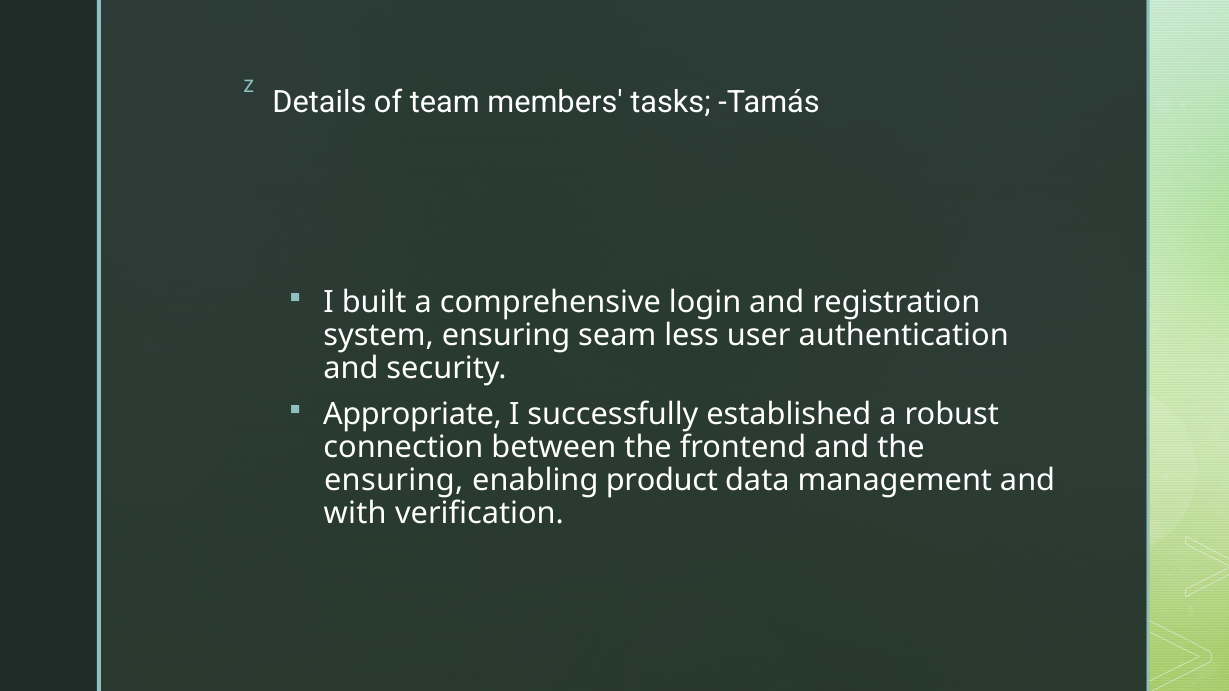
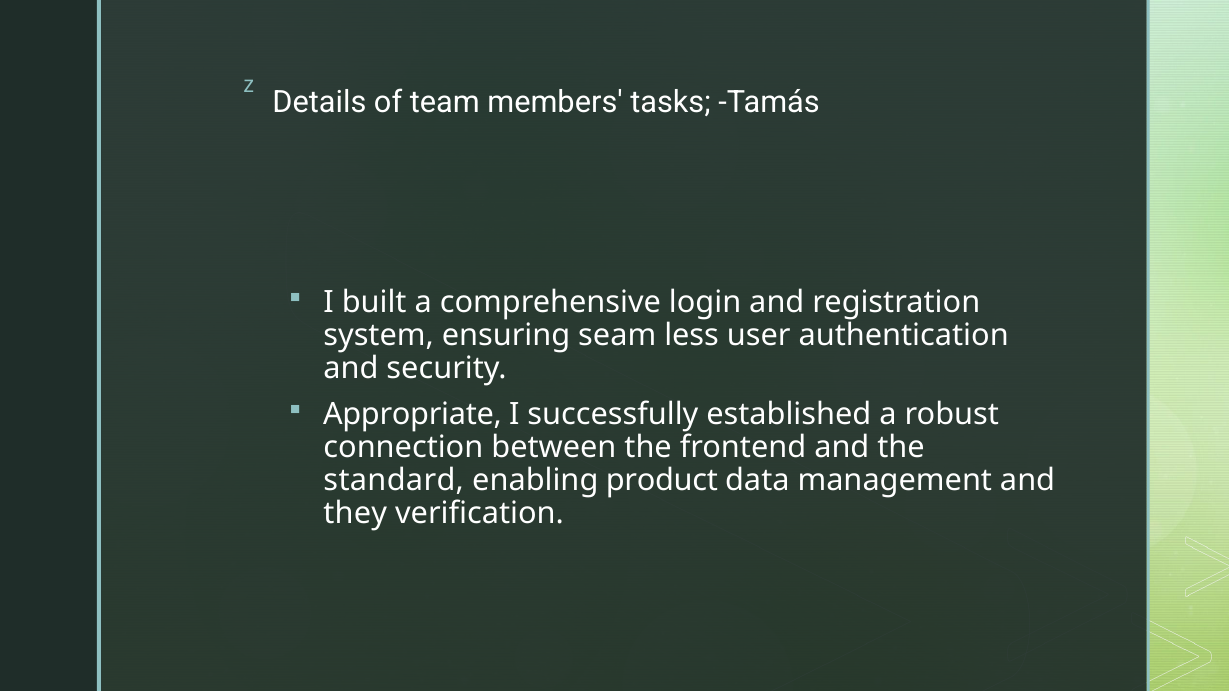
ensuring: ensuring -> standard (394, 481)
with: with -> they (355, 514)
